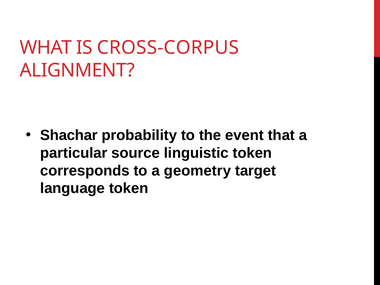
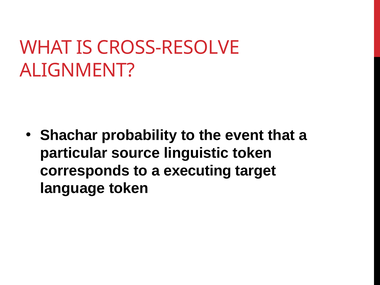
CROSS-CORPUS: CROSS-CORPUS -> CROSS-RESOLVE (168, 48)
geometry: geometry -> executing (198, 171)
